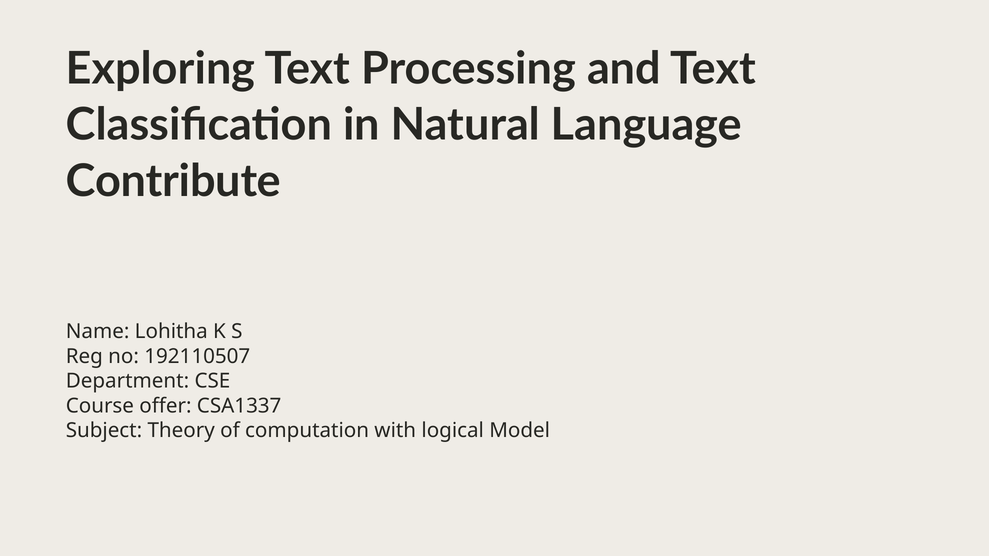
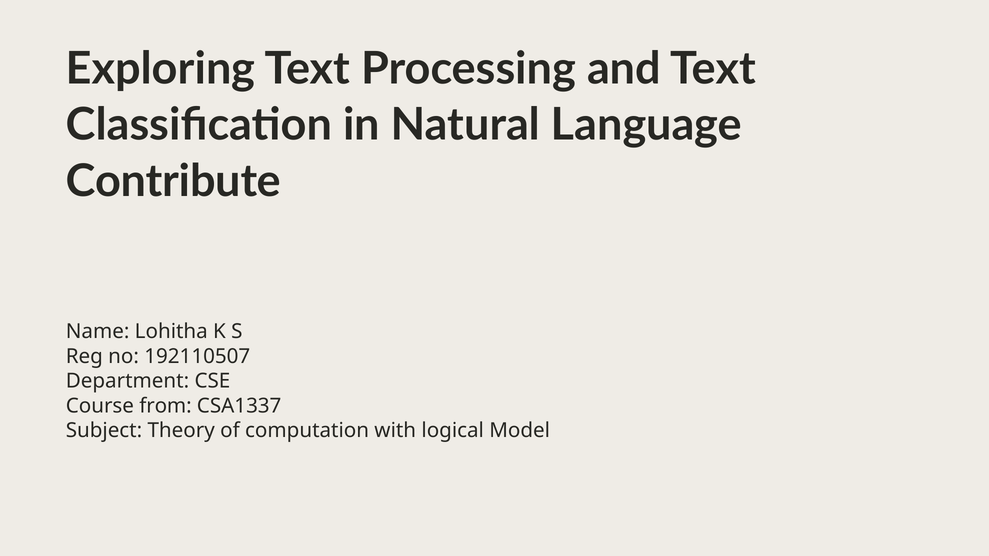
offer: offer -> from (165, 406)
